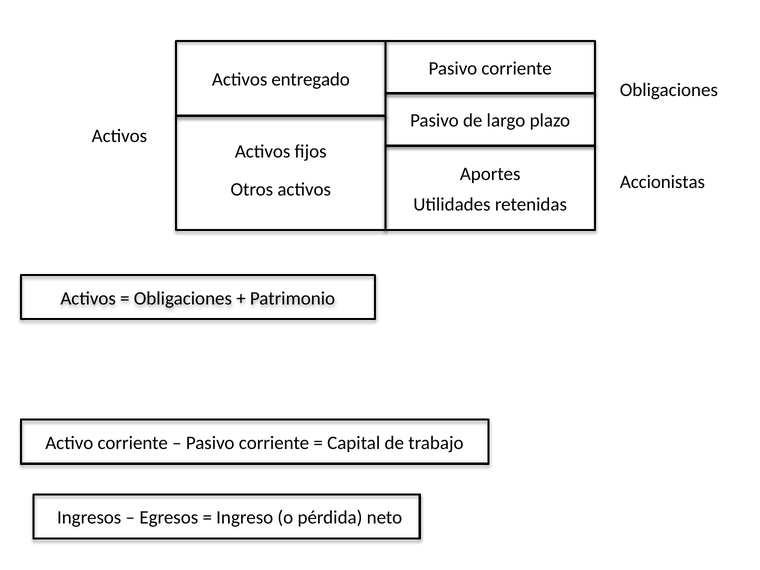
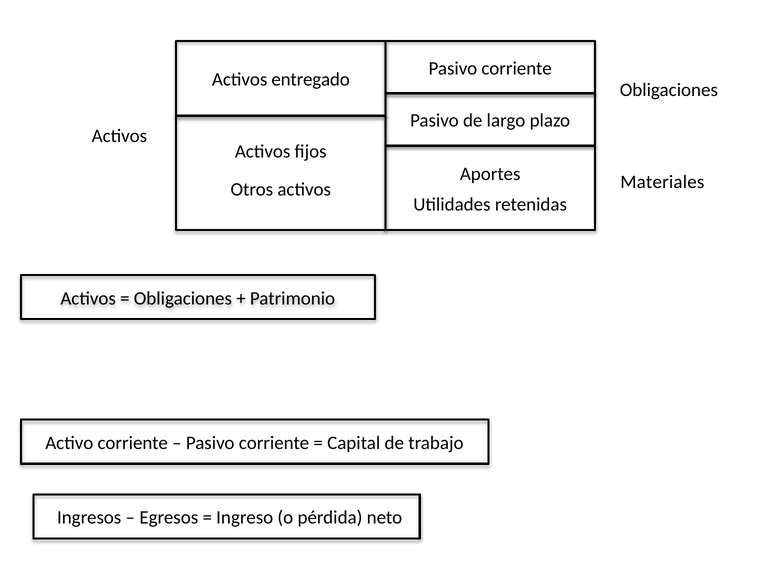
Accionistas: Accionistas -> Materiales (662, 182)
